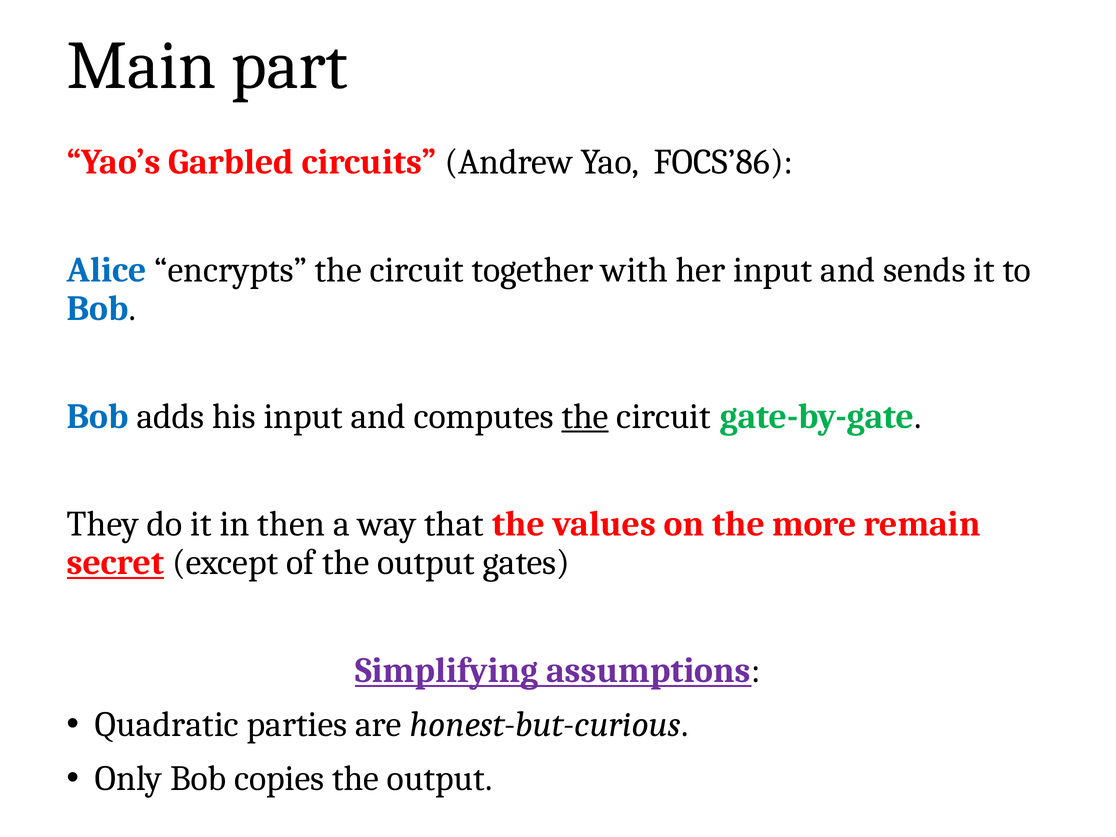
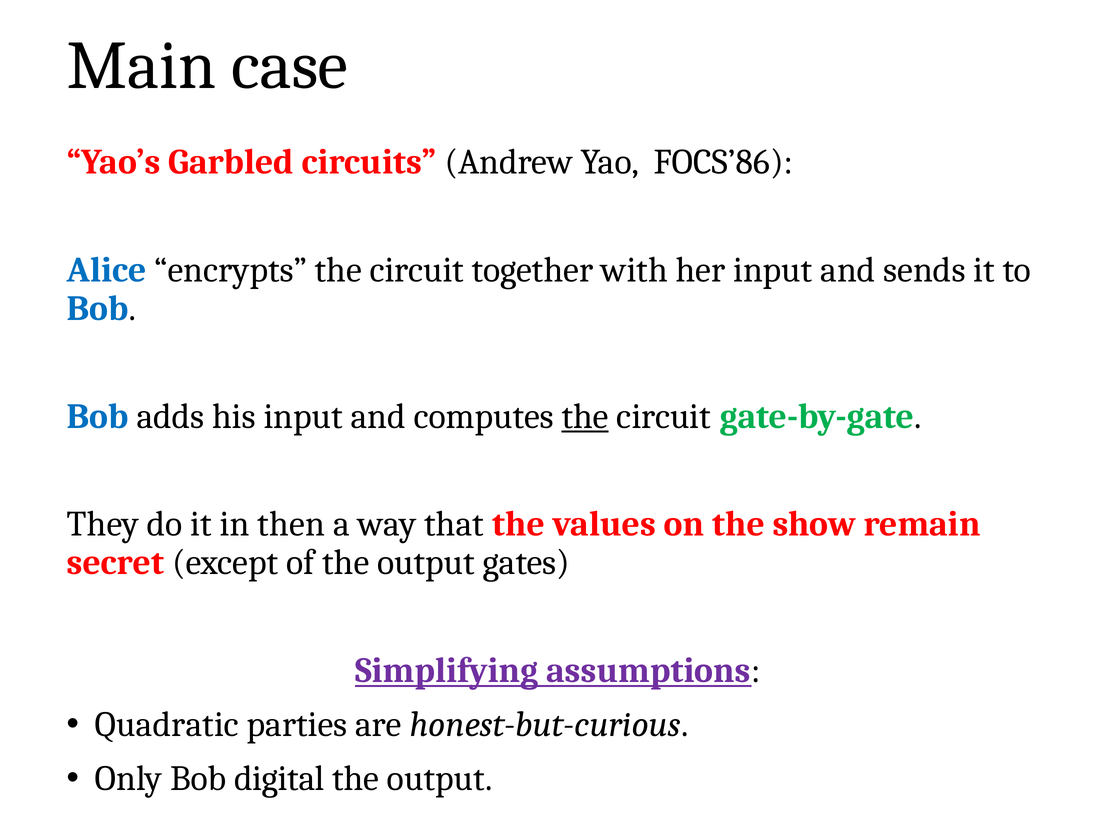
part: part -> case (290, 66)
more: more -> show (814, 524)
secret underline: present -> none (116, 563)
copies: copies -> digital (279, 779)
